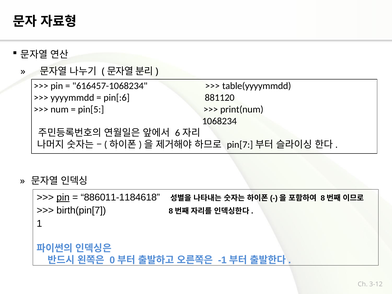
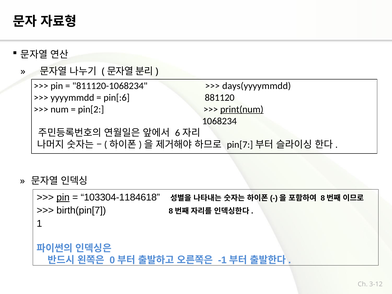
616457-1068234: 616457-1068234 -> 811120-1068234 (110, 86)
table(yyyymmdd: table(yyyymmdd -> days(yyyymmdd (257, 86)
pin[5: pin[5 -> pin[2 (91, 109)
print(num underline: none -> present (242, 109)
886011-1184618: 886011-1184618 -> 103304-1184618 (120, 197)
